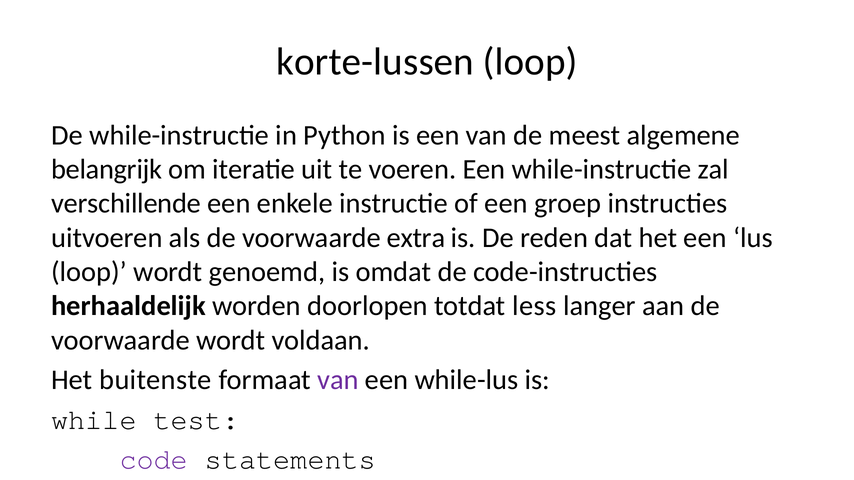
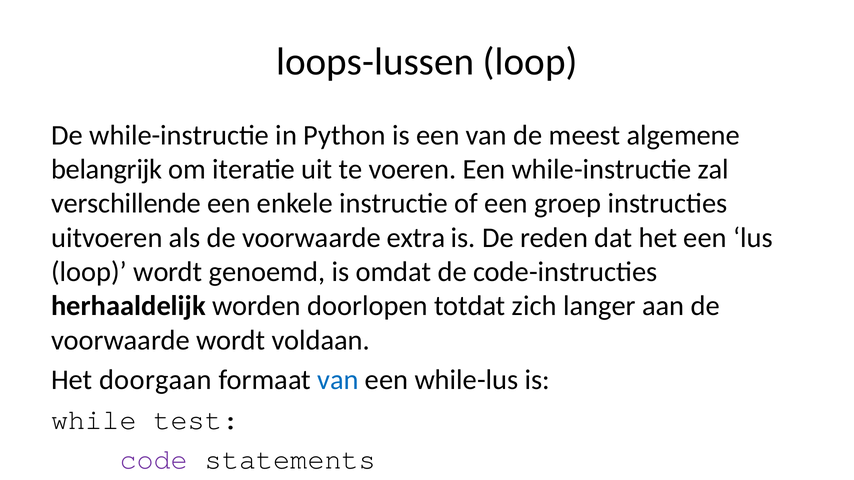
korte-lussen: korte-lussen -> loops-lussen (375, 62)
totdat less: less -> zich (534, 306)
buitenste: buitenste -> doorgaan (155, 380)
van colour: purple -> blue (338, 380)
